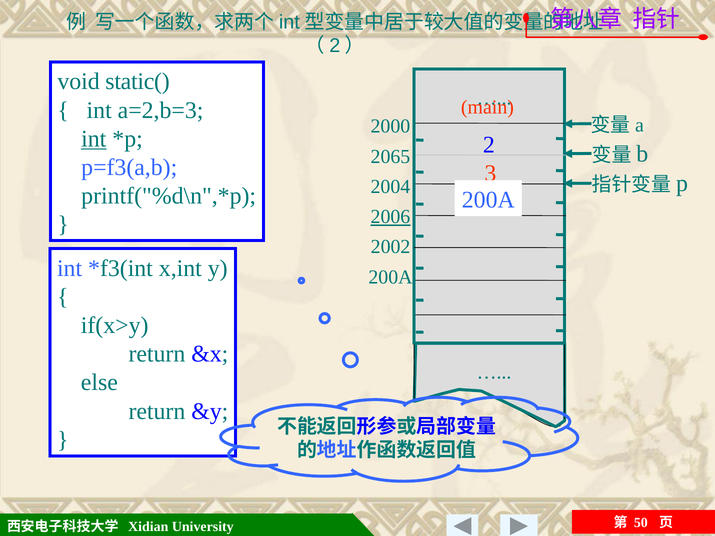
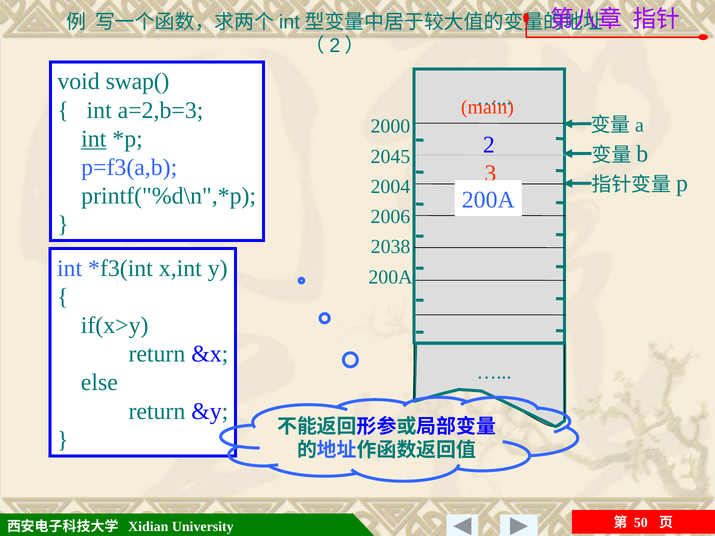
static(: static( -> swap( (138, 82)
2065: 2065 -> 2045 (390, 157)
2006 underline: present -> none (390, 217)
2002: 2002 -> 2038 (391, 247)
